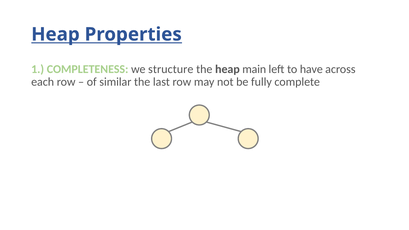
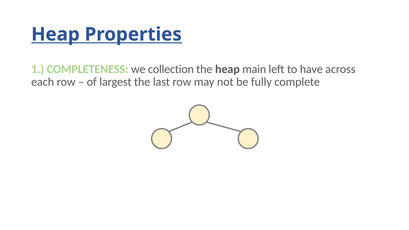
structure: structure -> collection (171, 69)
similar: similar -> largest (115, 82)
